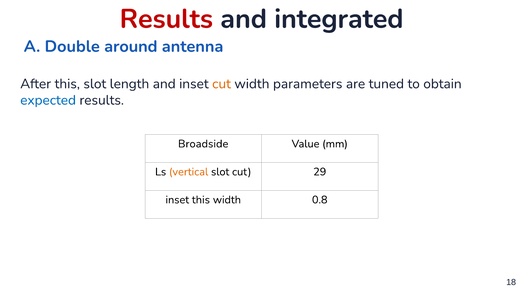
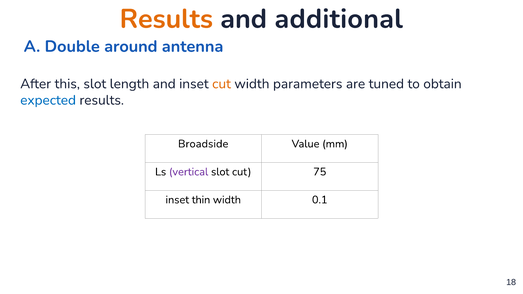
Results colour: red -> orange (166, 19)
integrated: integrated -> additional (339, 19)
vertical colour: orange -> purple (189, 172)
29: 29 -> 75 (320, 172)
inset this: this -> thin (201, 200)
0.8: 0.8 -> 0.1 (320, 200)
